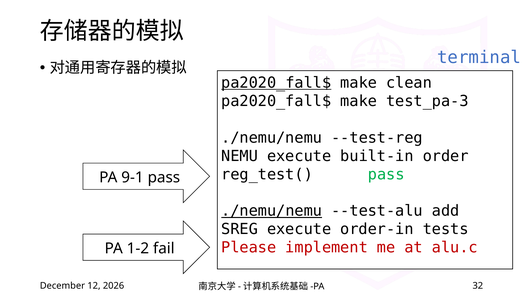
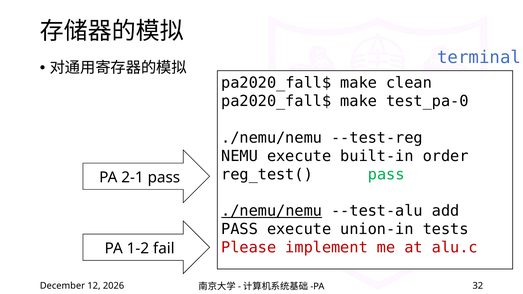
pa2020_fall$ underline: present -> none (276, 83)
test_pa-3: test_pa-3 -> test_pa-0 (427, 101)
9-1: 9-1 -> 2-1 (133, 177)
SREG: SREG -> PASS (240, 229)
order-in: order-in -> union-in (377, 229)
